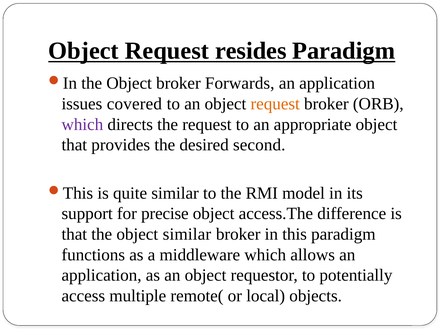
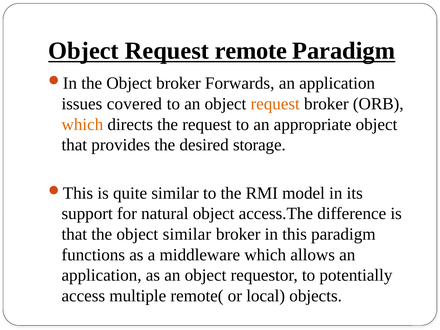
resides: resides -> remote (251, 51)
which colour: purple -> orange (82, 124)
second: second -> storage (259, 145)
precise: precise -> natural (165, 214)
